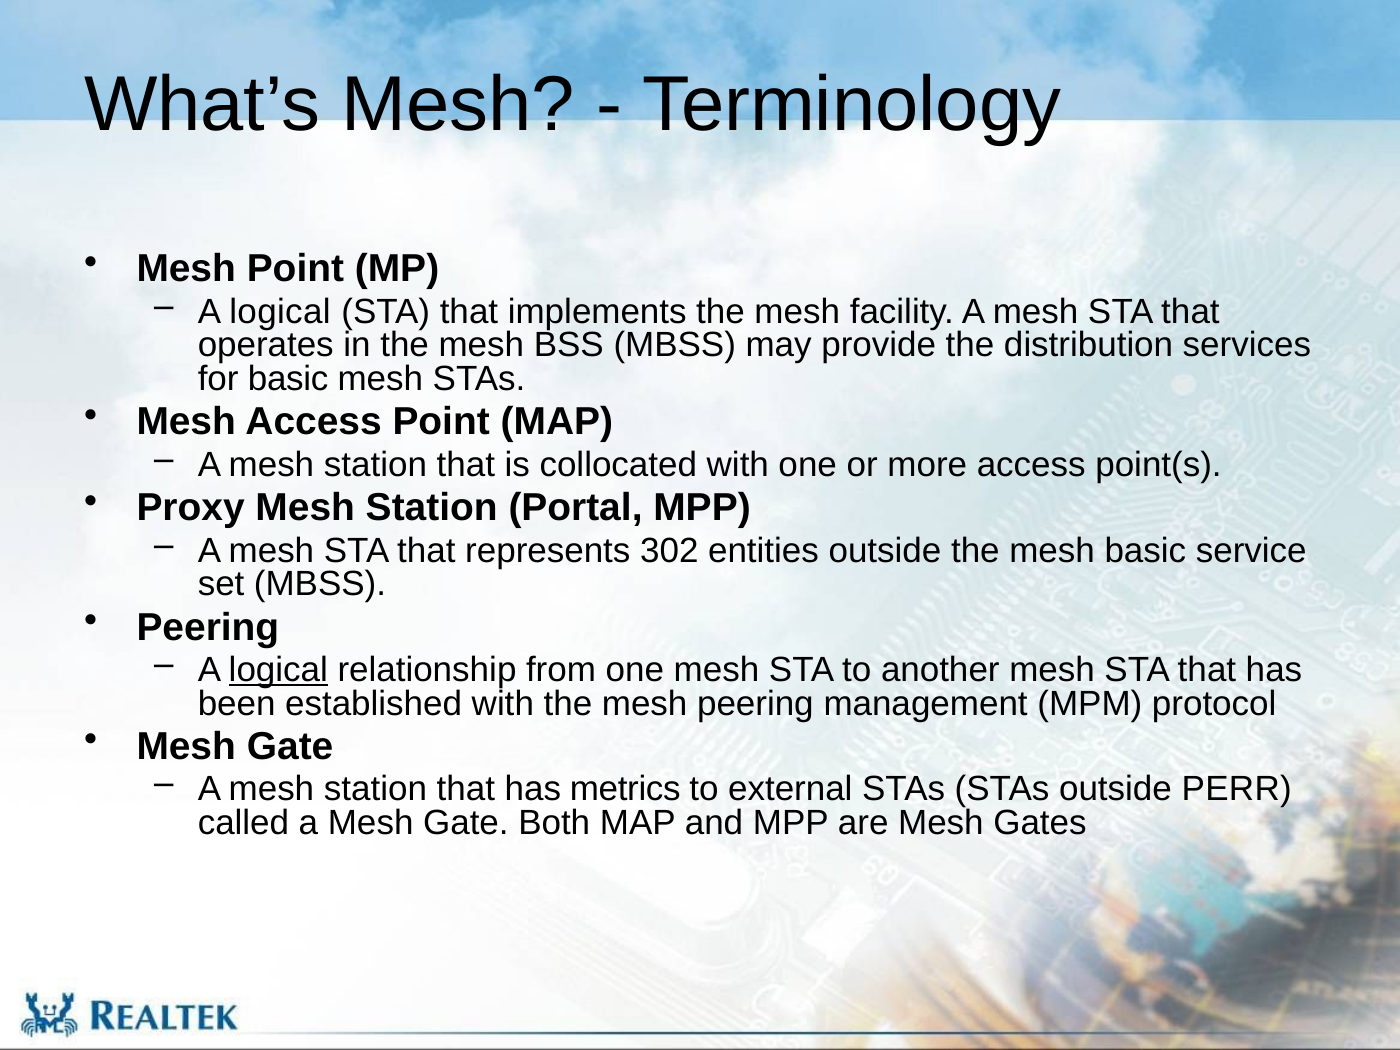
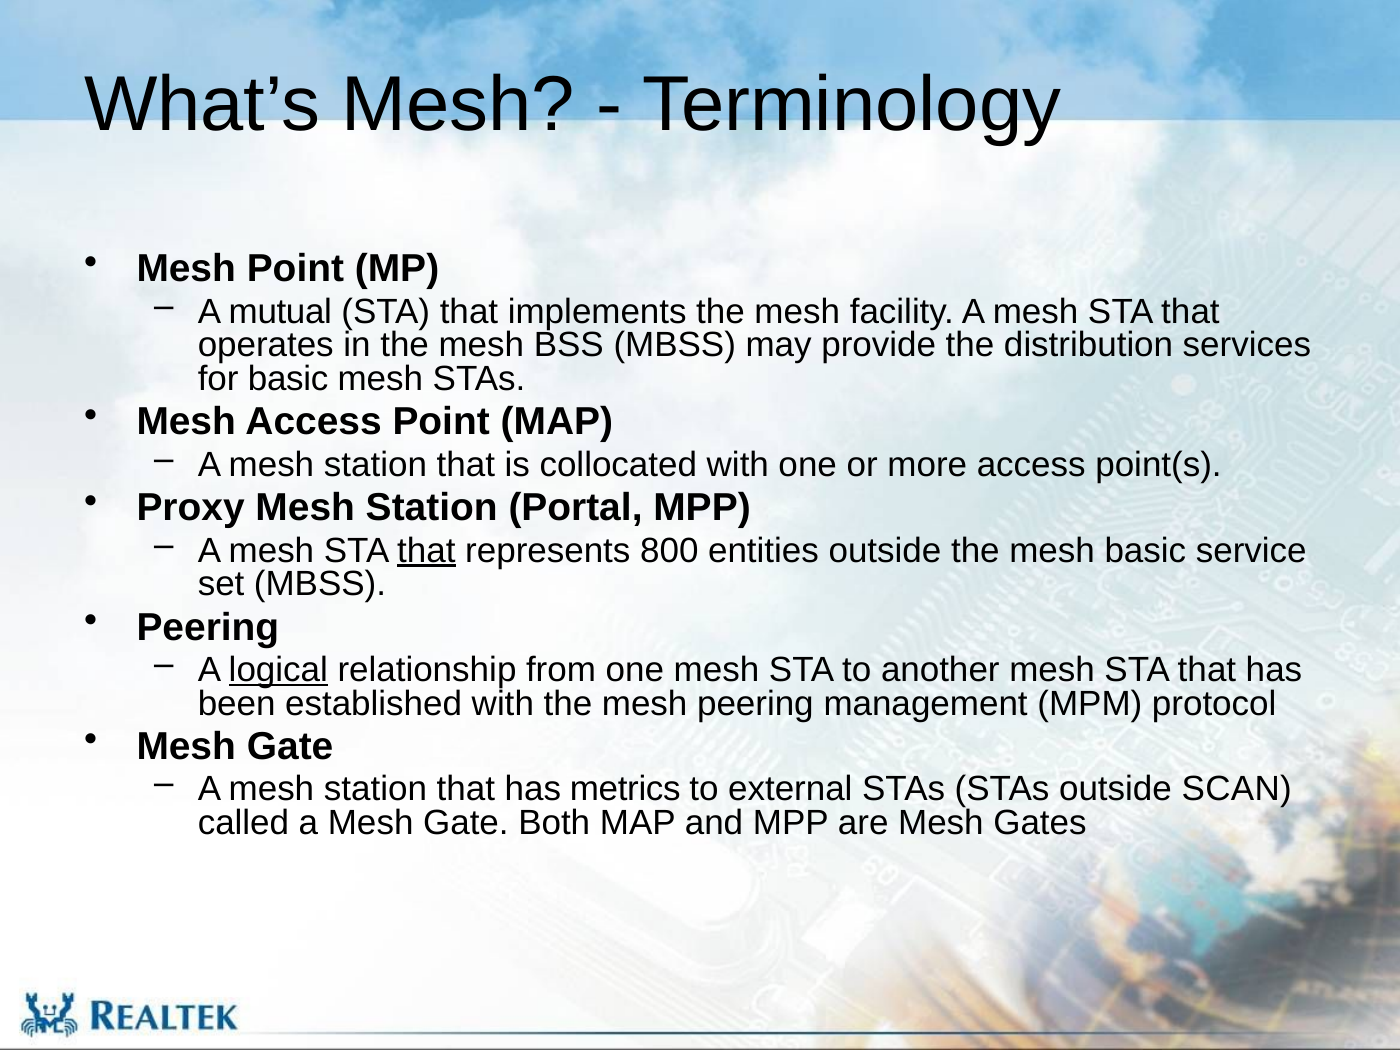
logical: logical -> mutual (280, 312)
that underline: none -> present (426, 550)
302: 302 -> 800 (669, 550)
PERR: PERR -> SCAN (1237, 789)
